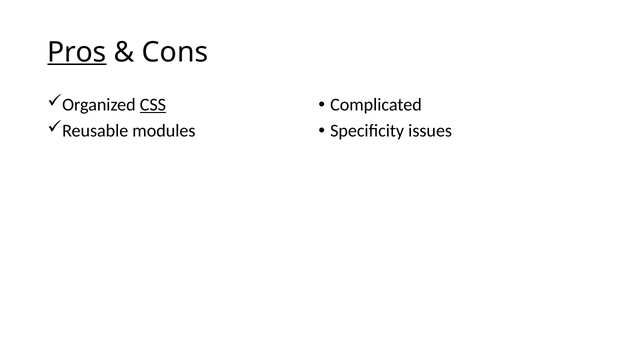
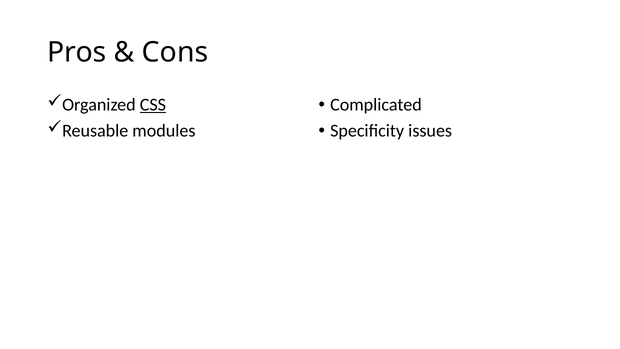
Pros underline: present -> none (77, 52)
